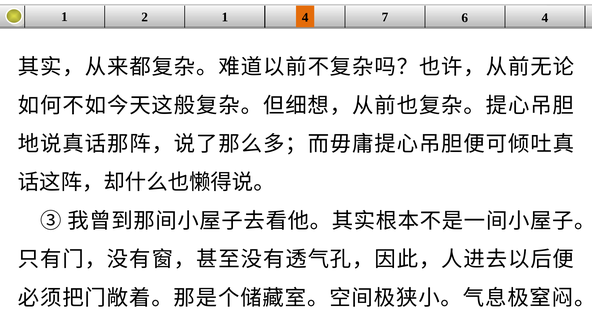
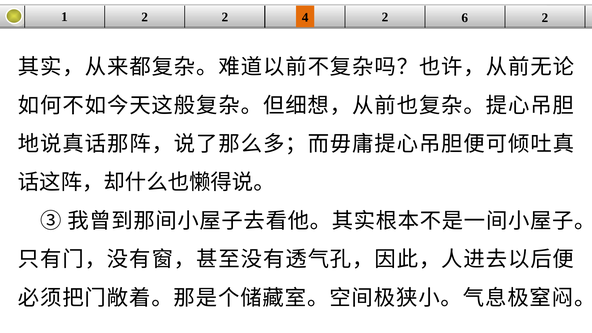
2 1: 1 -> 2 (225, 17)
4 7: 7 -> 2 (385, 17)
6 4: 4 -> 2 (545, 18)
